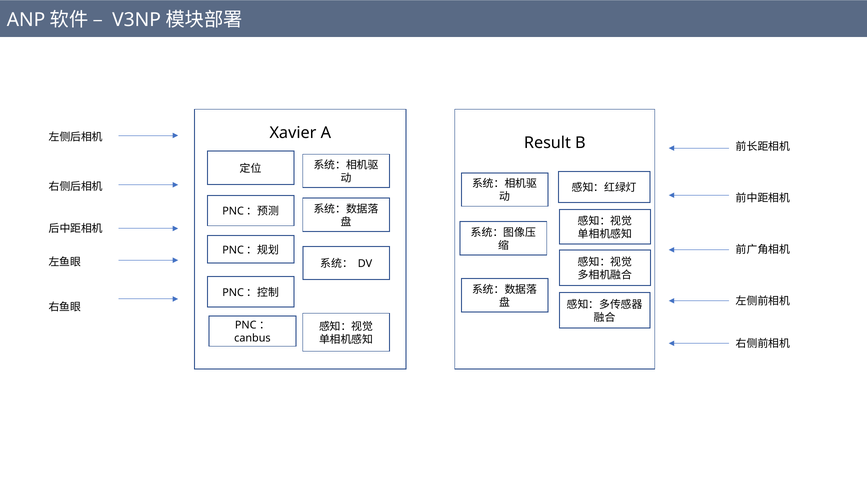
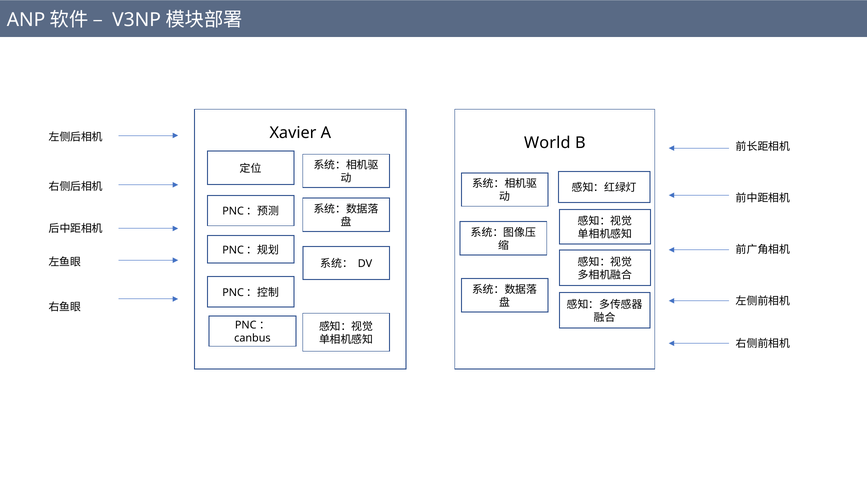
Result: Result -> World (547, 143)
